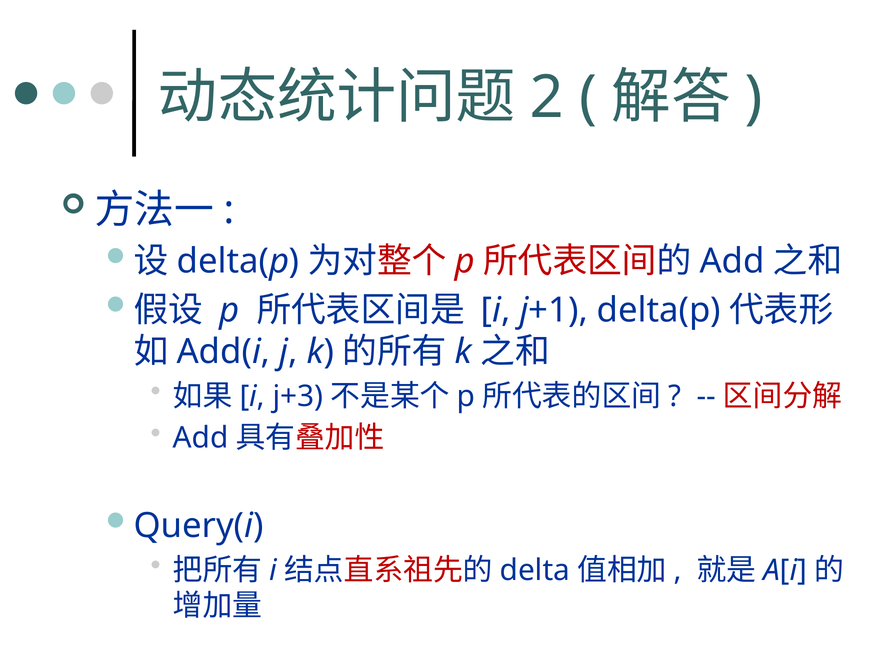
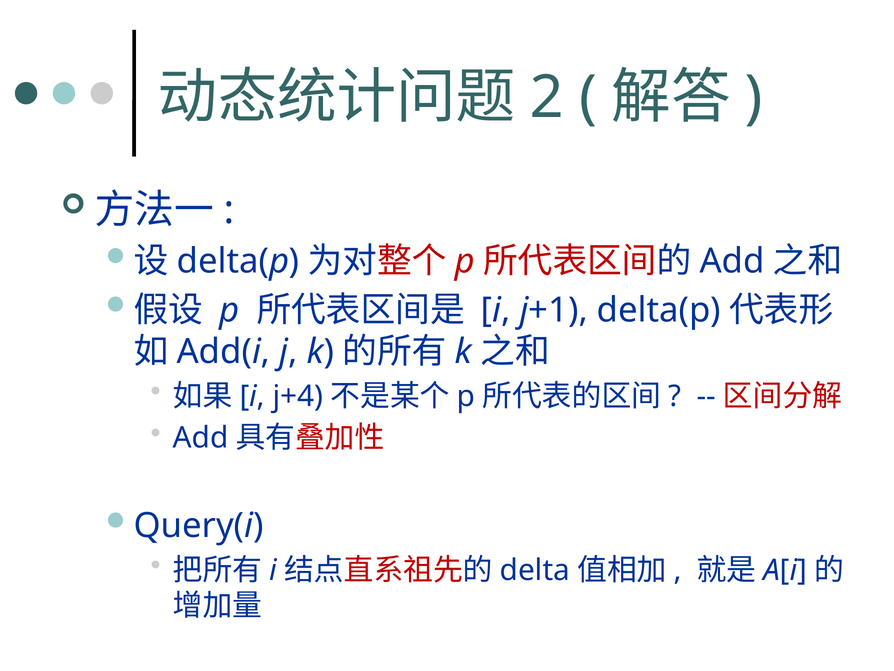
j+3: j+3 -> j+4 (298, 396)
